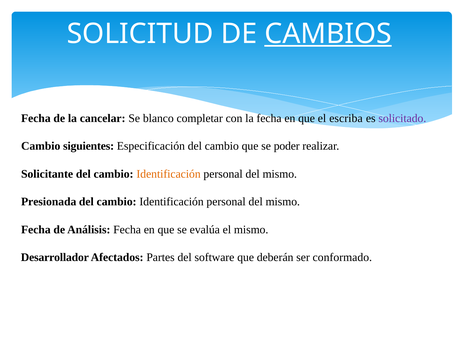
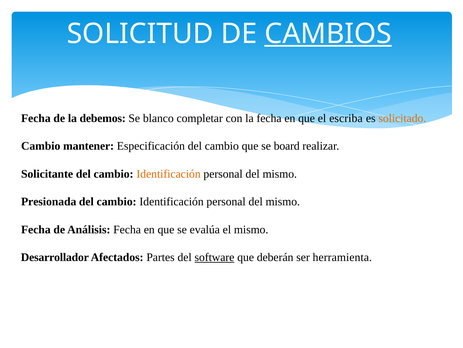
cancelar: cancelar -> debemos (103, 118)
solicitado colour: purple -> orange (402, 118)
siguientes: siguientes -> mantener (89, 146)
poder: poder -> board (287, 146)
software underline: none -> present (214, 257)
conformado: conformado -> herramienta (342, 257)
